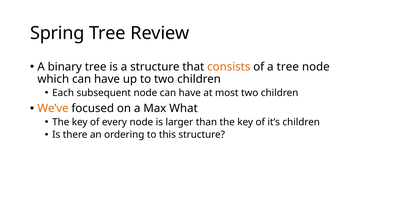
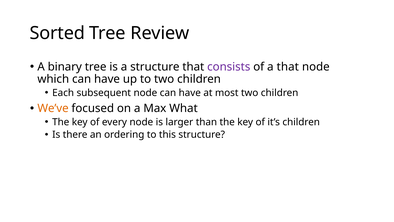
Spring: Spring -> Sorted (57, 33)
consists colour: orange -> purple (229, 67)
a tree: tree -> that (288, 67)
